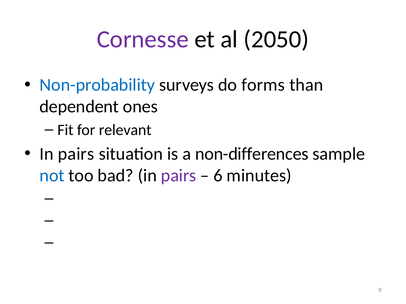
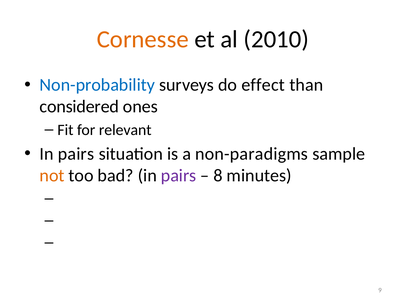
Cornesse colour: purple -> orange (143, 39)
2050: 2050 -> 2010 (276, 39)
forms: forms -> effect (263, 85)
dependent: dependent -> considered (79, 107)
non-differences: non-differences -> non-paradigms (252, 154)
not colour: blue -> orange (52, 176)
6: 6 -> 8 (218, 176)
